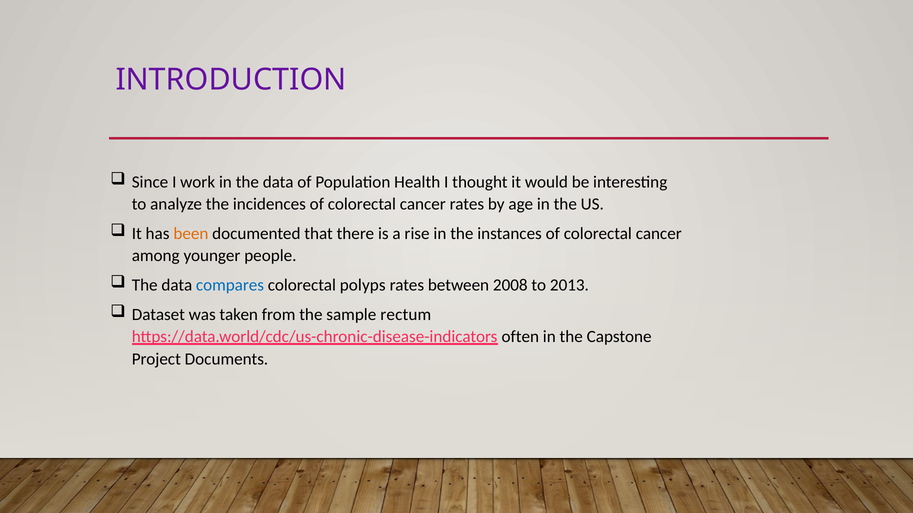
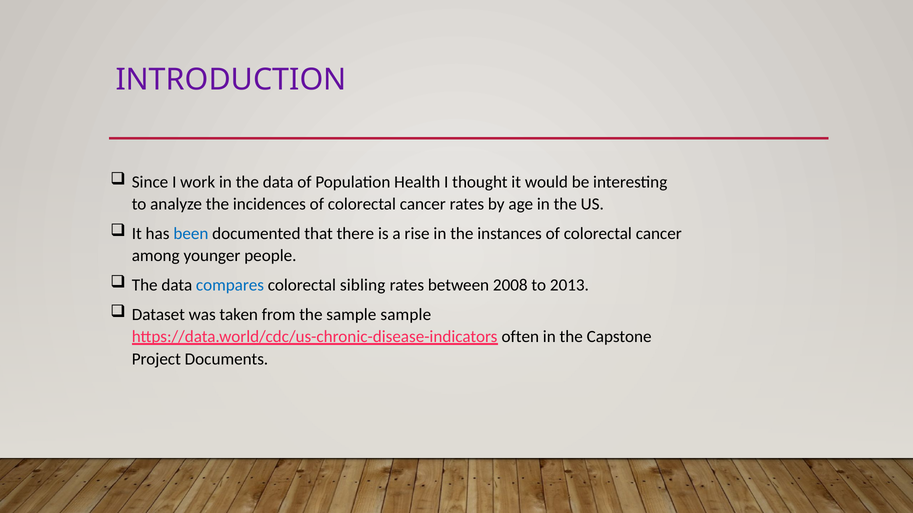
been colour: orange -> blue (191, 234)
polyps: polyps -> sibling (363, 285)
sample rectum: rectum -> sample (406, 315)
